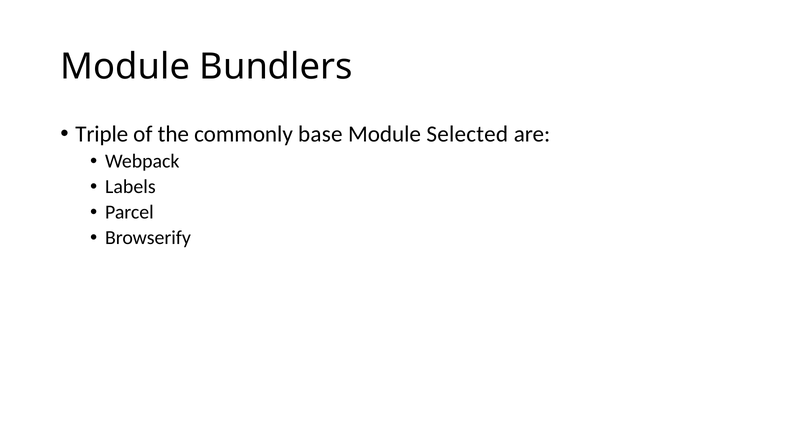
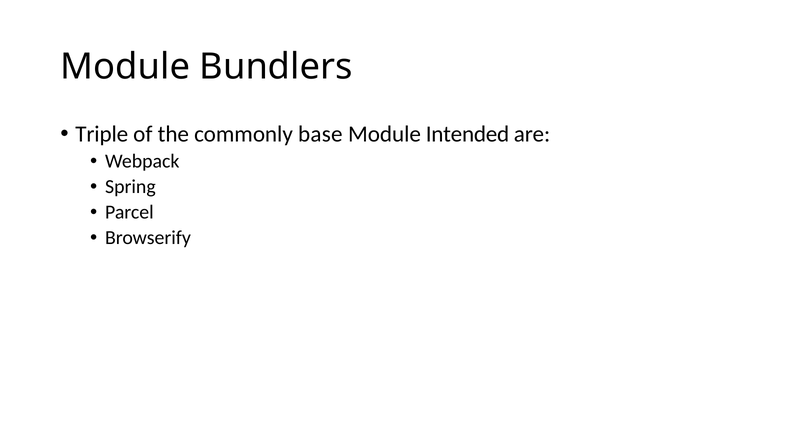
Selected: Selected -> Intended (468, 134)
Labels: Labels -> Spring (130, 187)
